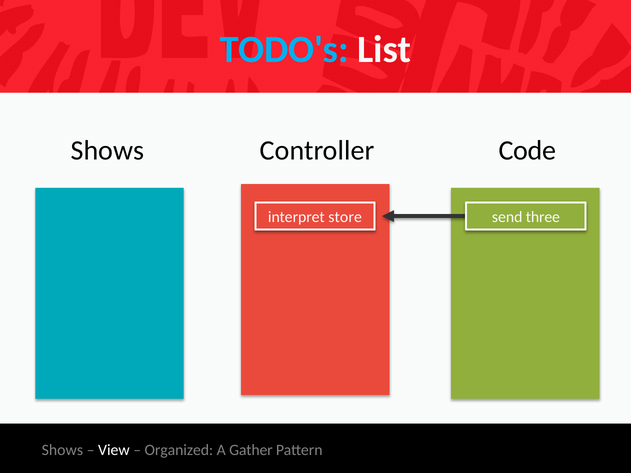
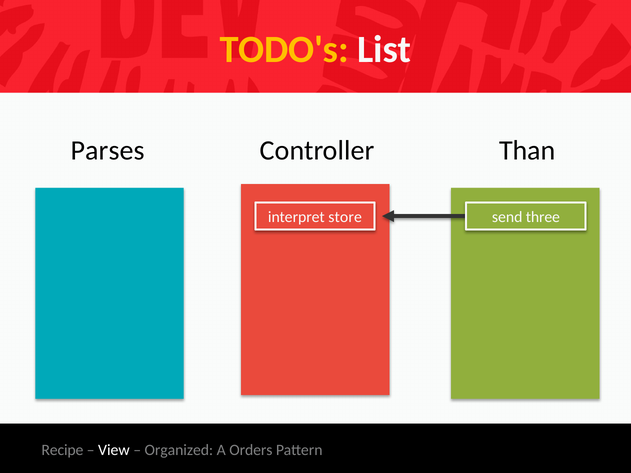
TODO's colour: light blue -> yellow (284, 49)
Shows: Shows -> Parses (108, 151)
Code: Code -> Than (527, 151)
Shows: Shows -> Recipe (62, 450)
Gather: Gather -> Orders (251, 450)
